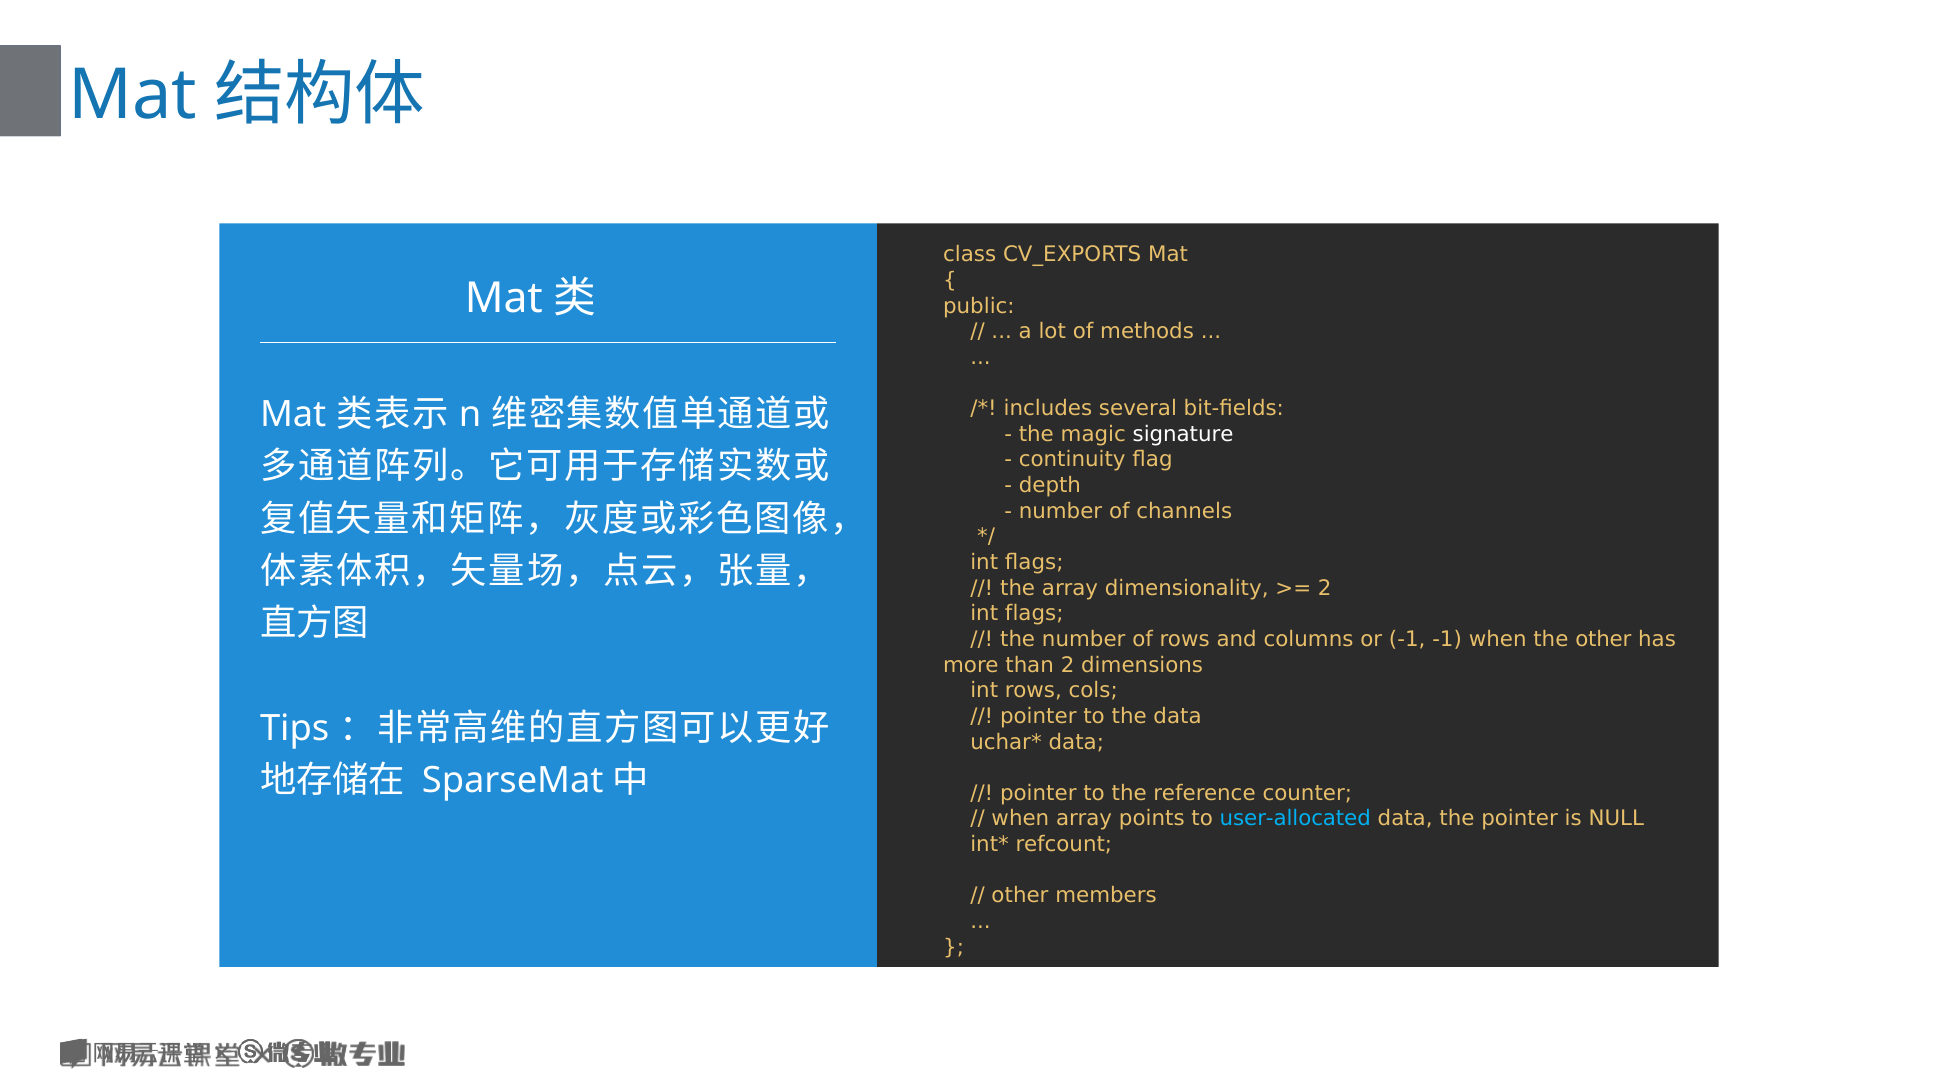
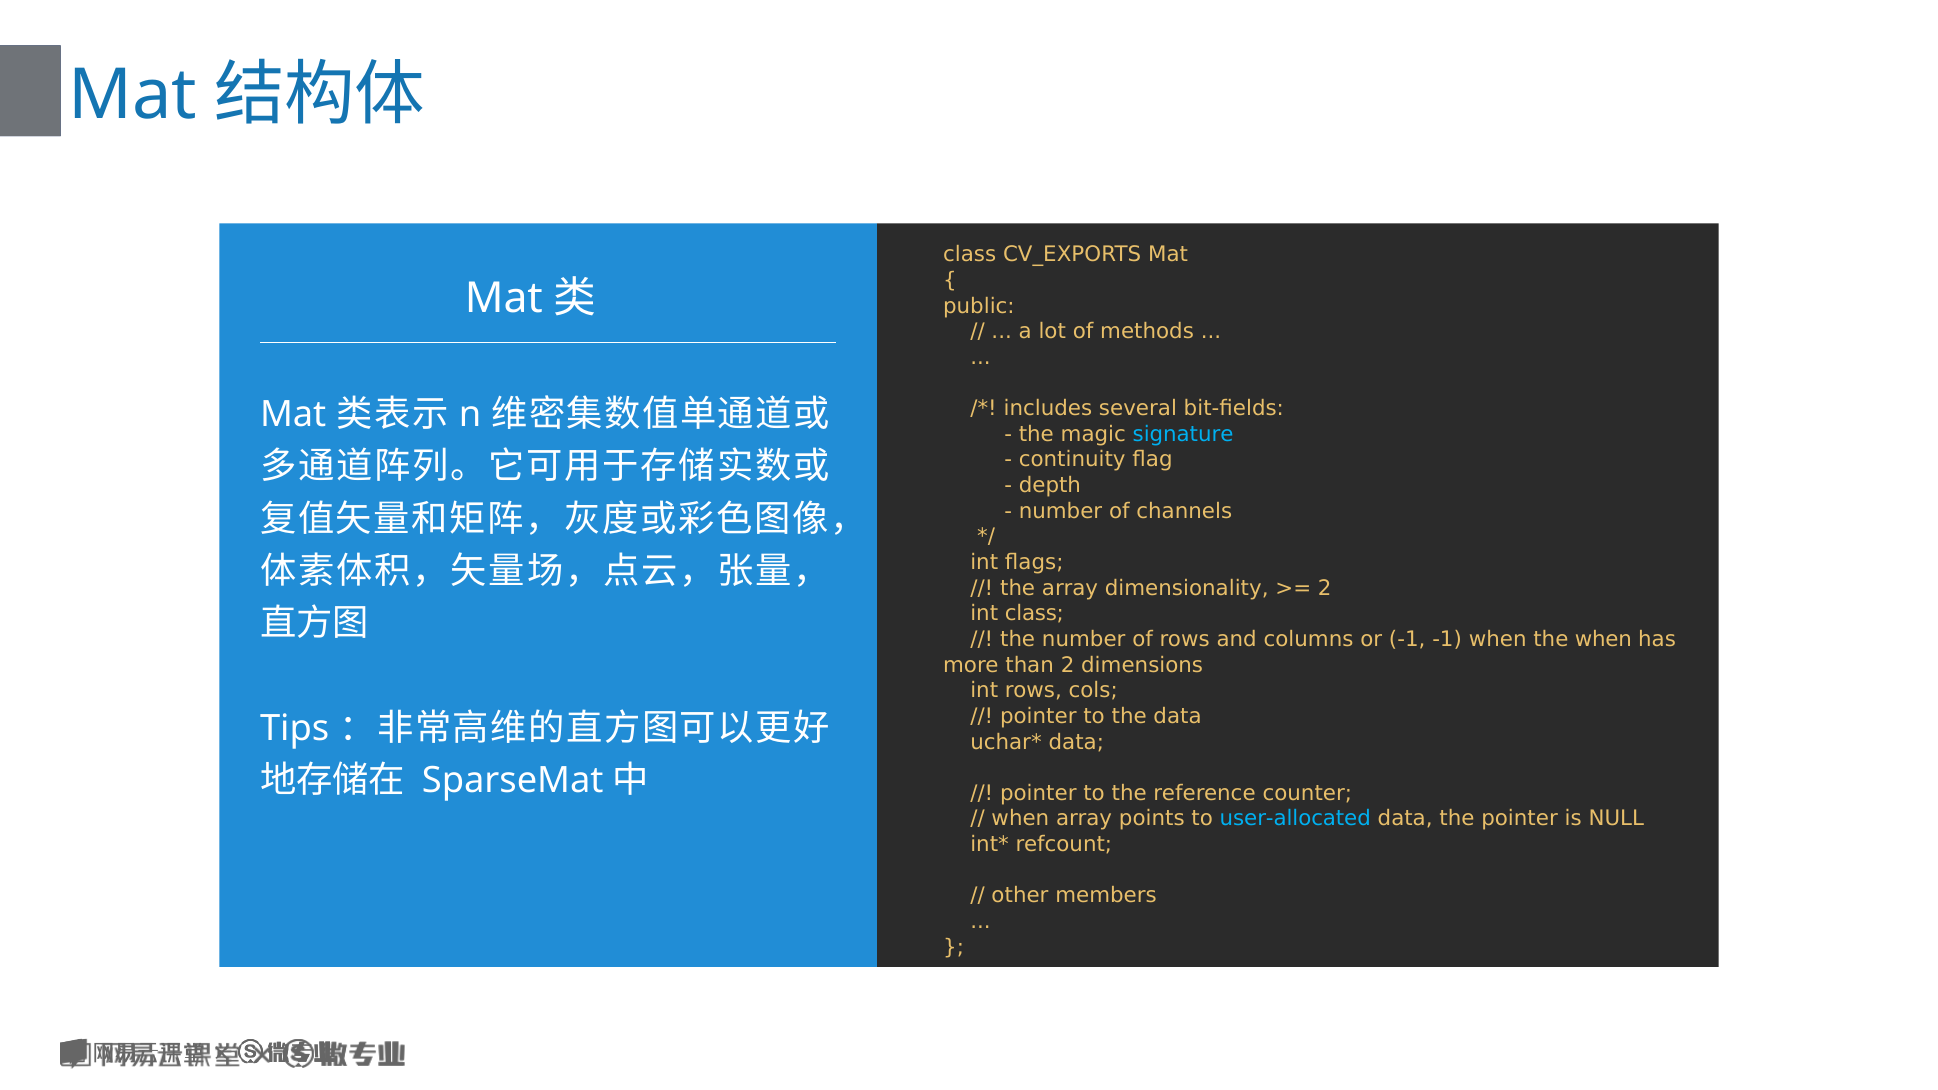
signature colour: white -> light blue (1183, 434)
flags: flags -> class (1034, 614)
the other: other -> when (1603, 640)
